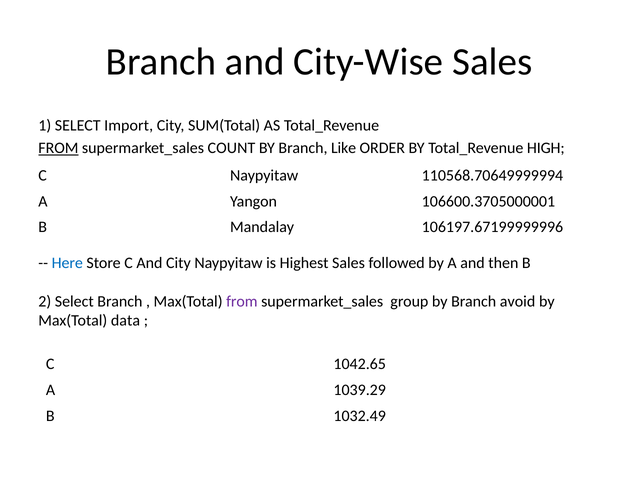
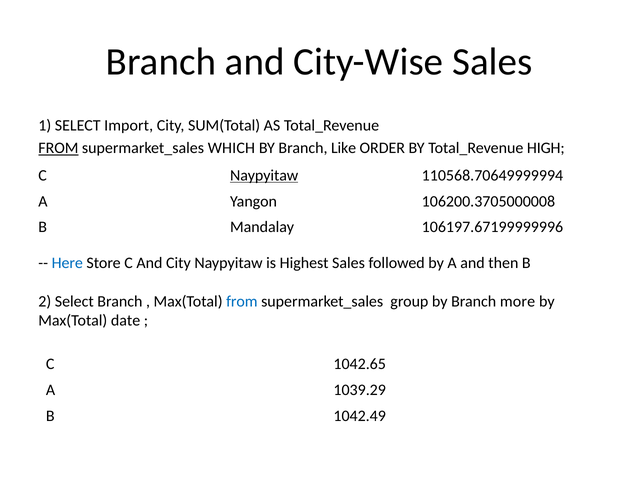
COUNT: COUNT -> WHICH (231, 148)
Naypyitaw underline: none -> present (264, 175)
106600.3705000001: 106600.3705000001 -> 106200.3705000008 (488, 201)
from colour: purple -> blue (242, 301)
avoid: avoid -> more (518, 301)
data: data -> date (126, 321)
1032.49: 1032.49 -> 1042.49 (360, 416)
